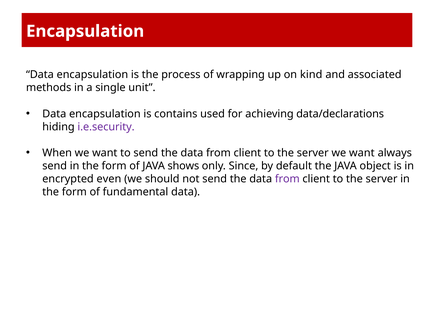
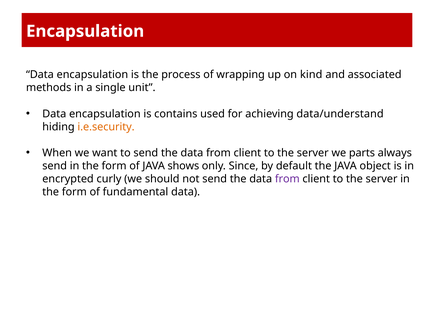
data/declarations: data/declarations -> data/understand (340, 114)
i.e.security colour: purple -> orange (106, 127)
server we want: want -> parts (362, 153)
even: even -> curly (109, 179)
